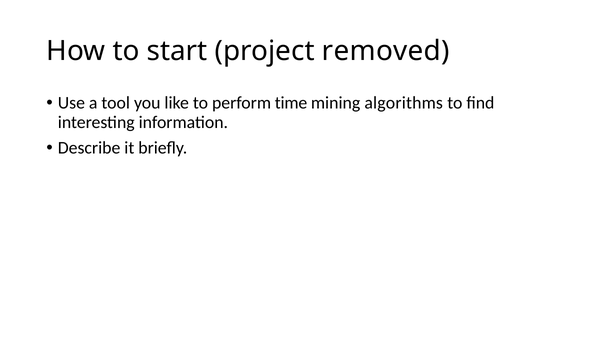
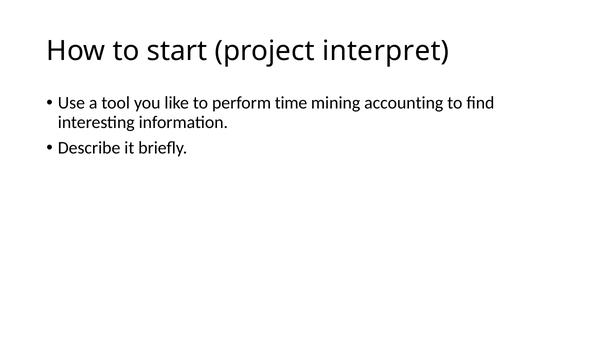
removed: removed -> interpret (386, 51)
algorithms: algorithms -> accounting (404, 103)
